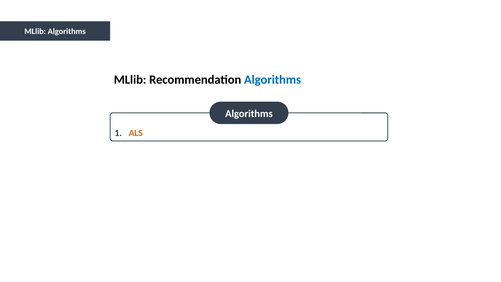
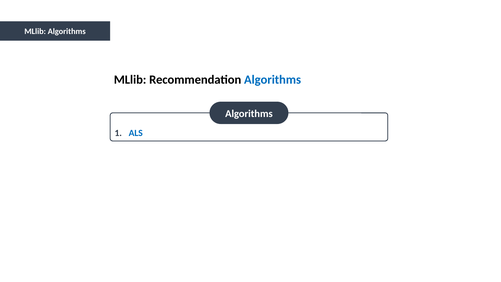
ALS colour: orange -> blue (136, 133)
